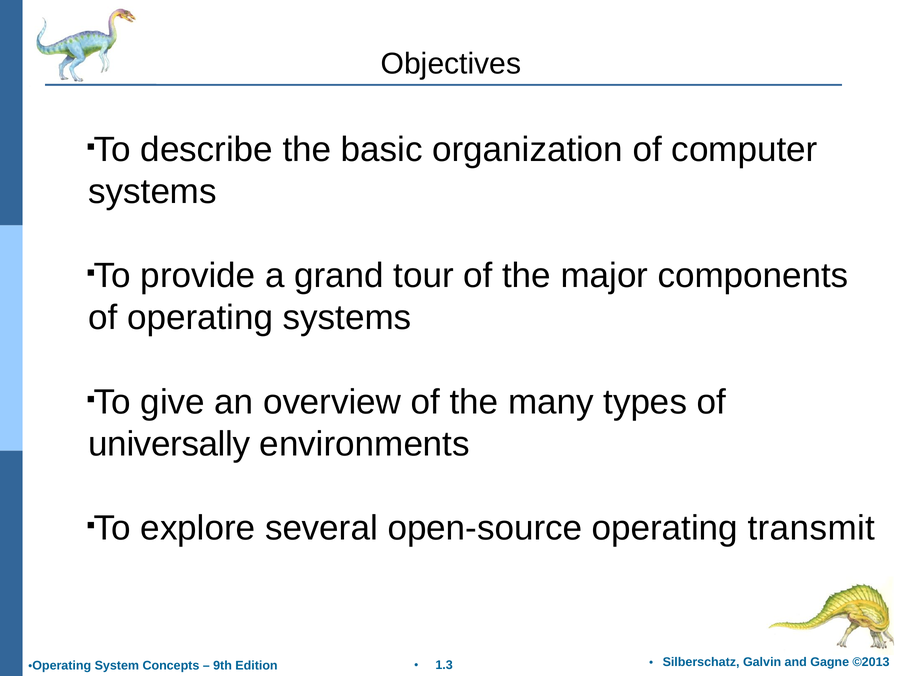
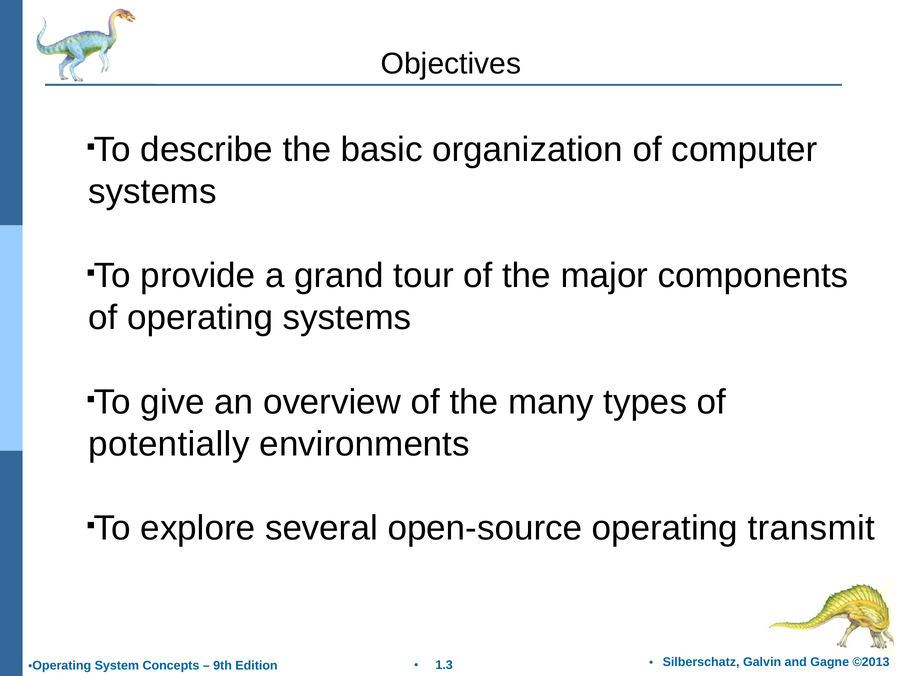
universally: universally -> potentially (169, 444)
